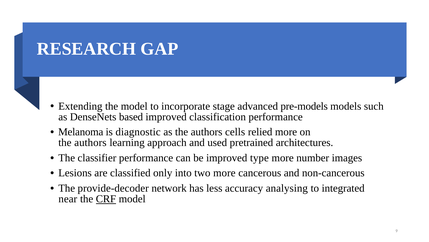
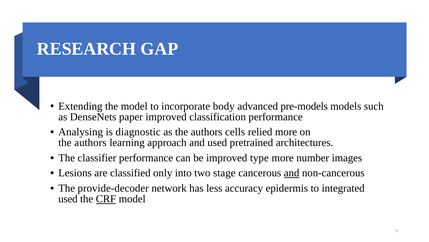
stage: stage -> body (224, 106)
based: based -> paper (131, 117)
Melanoma: Melanoma -> Analysing (81, 132)
two more: more -> stage (224, 173)
and underline: none -> present (292, 173)
analysing: analysing -> epidermis (287, 188)
near: near -> used (68, 198)
